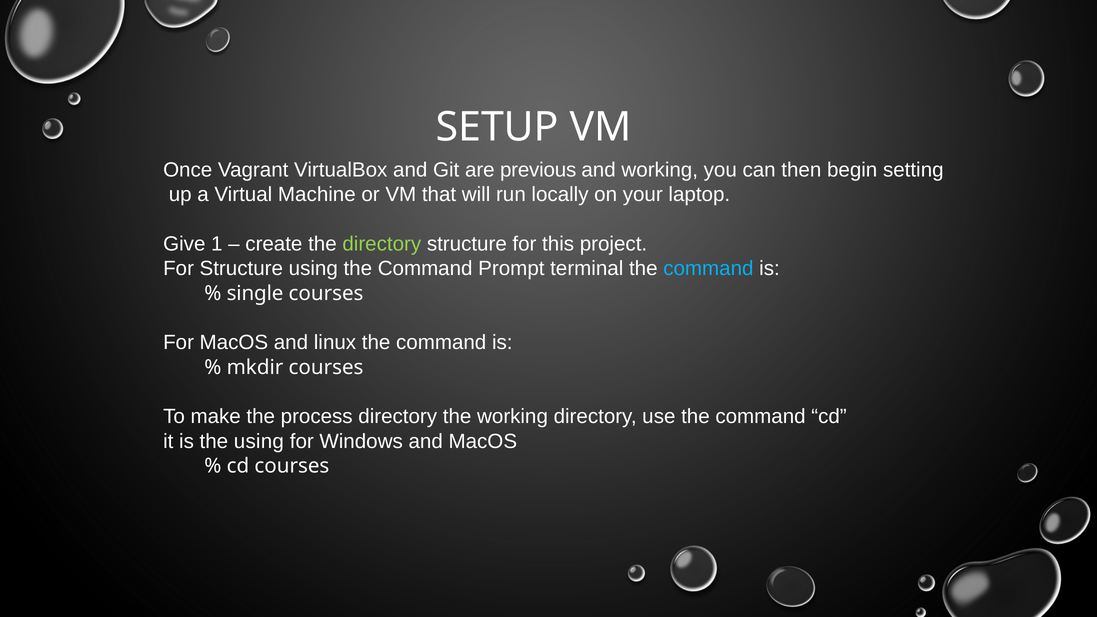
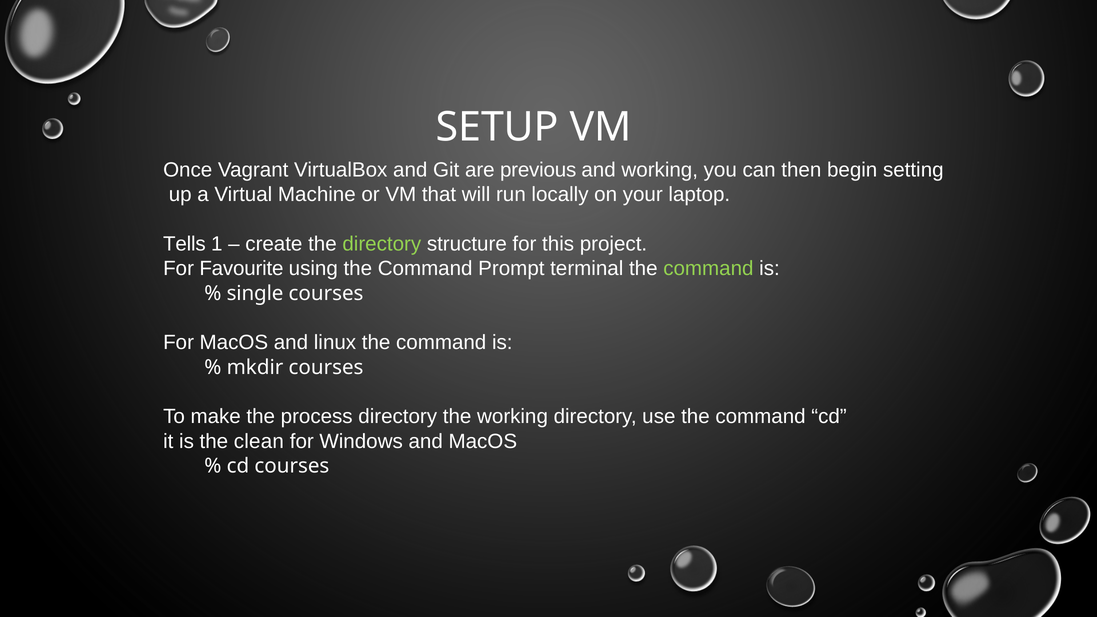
Give: Give -> Tells (184, 244)
For Structure: Structure -> Favourite (241, 269)
command colour: light blue -> light green (708, 269)
the using: using -> clean (259, 441)
